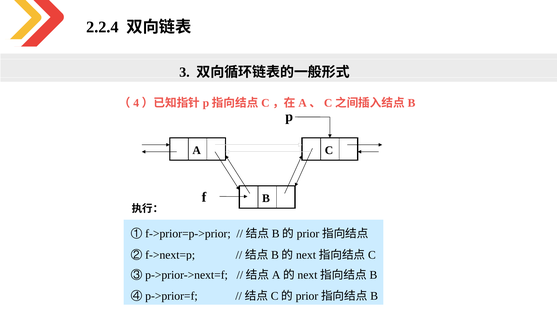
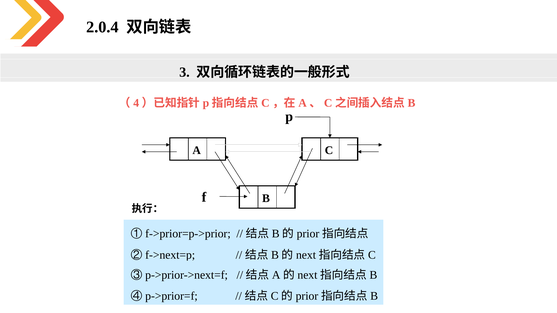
2.2.4: 2.2.4 -> 2.0.4 (102, 27)
